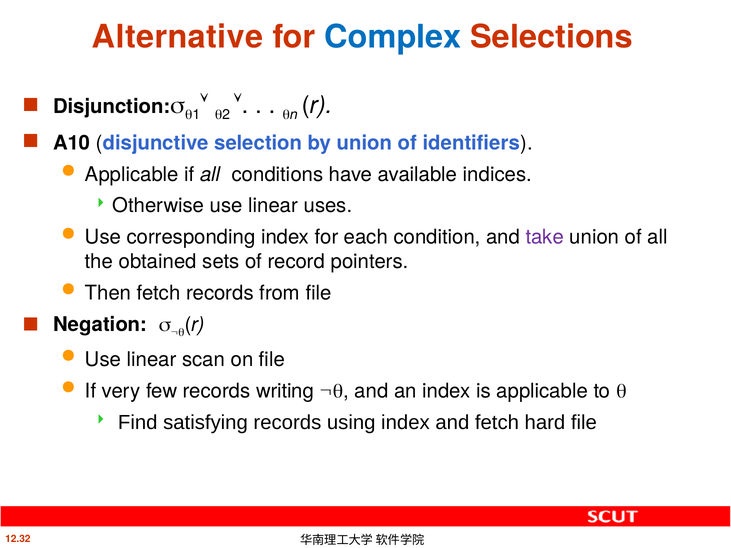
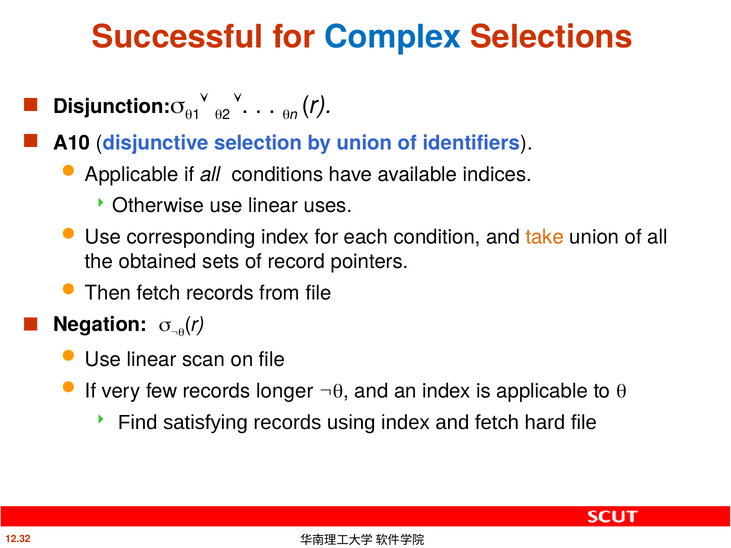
Alternative: Alternative -> Successful (178, 37)
take colour: purple -> orange (545, 237)
writing: writing -> longer (285, 391)
